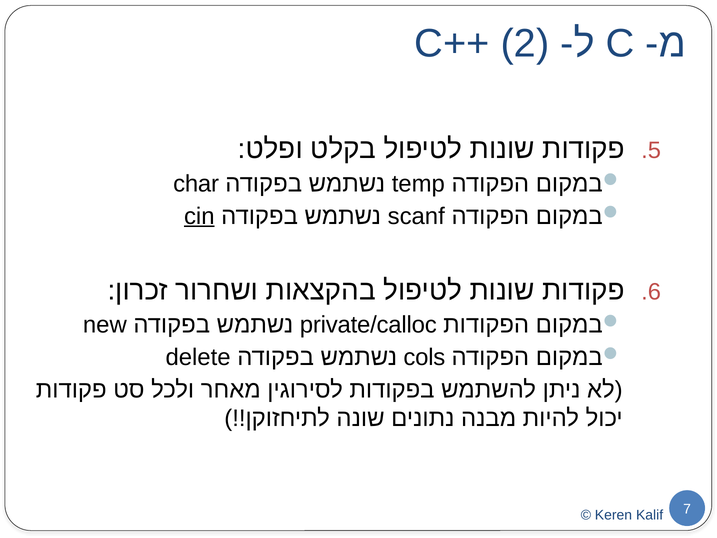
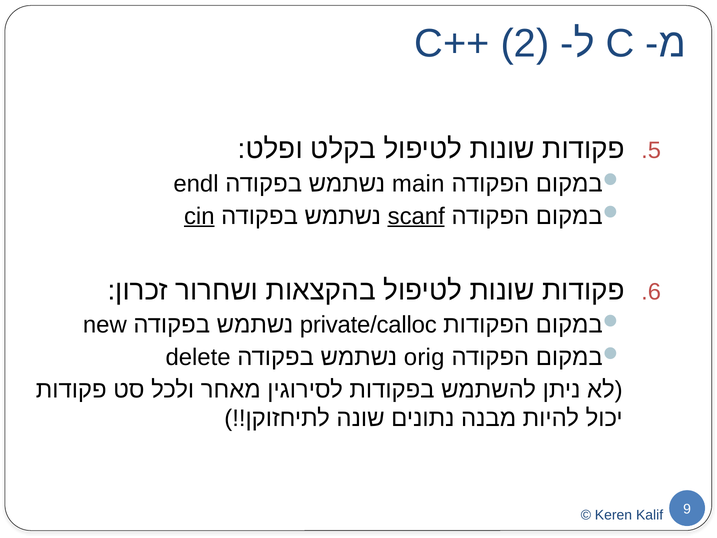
char: char -> endl (196, 184)
temp: temp -> main (418, 184)
scanf underline: none -> present (416, 216)
cols: cols -> orig (424, 357)
7: 7 -> 9 (687, 509)
